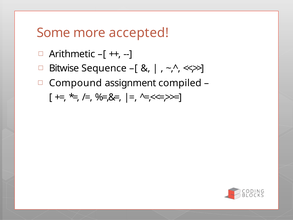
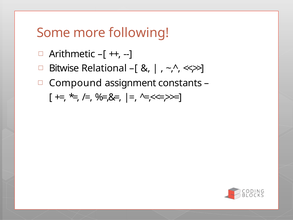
accepted: accepted -> following (139, 33)
Sequence: Sequence -> Relational (104, 68)
compiled: compiled -> constants (180, 83)
